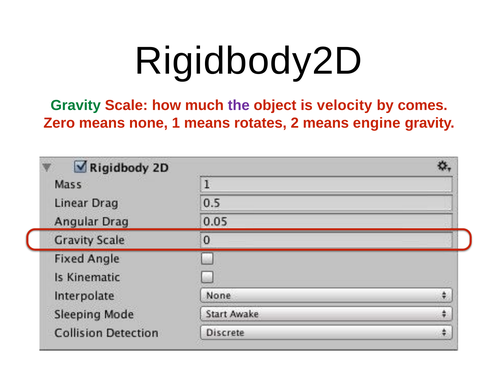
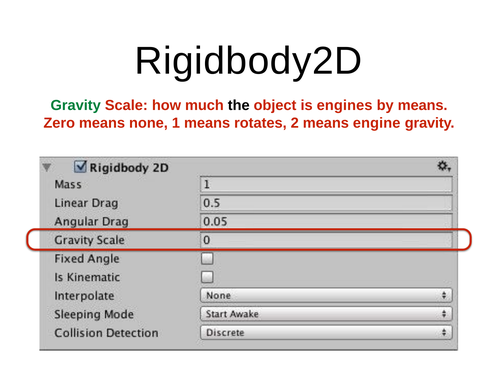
the colour: purple -> black (239, 106)
velocity: velocity -> engines (345, 106)
by comes: comes -> means (423, 106)
